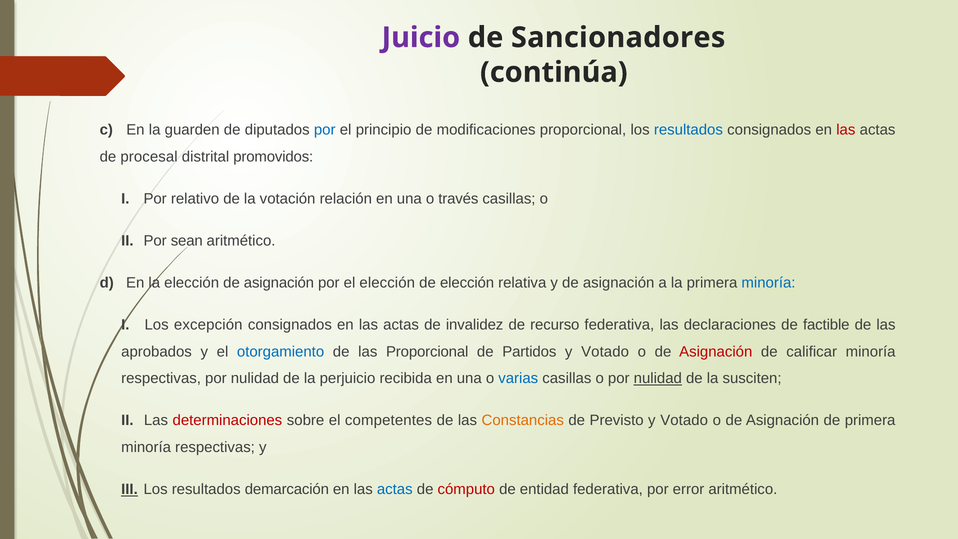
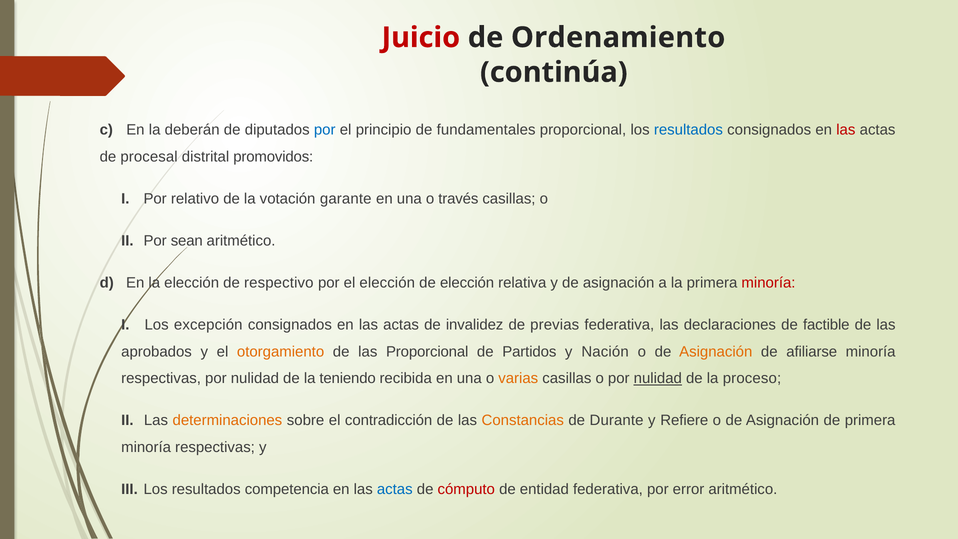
Juicio colour: purple -> red (421, 38)
Sancionadores: Sancionadores -> Ordenamiento (618, 38)
guarden: guarden -> deberán (192, 130)
modificaciones: modificaciones -> fundamentales (486, 130)
relación: relación -> garante (346, 199)
elección de asignación: asignación -> respectivo (279, 283)
minoría colour: blue -> red (769, 283)
recurso: recurso -> previas (555, 325)
otorgamiento colour: blue -> orange (281, 352)
Votado: Votado -> Nación (605, 352)
Asignación colour: red -> orange (716, 352)
calificar: calificar -> afiliarse (812, 352)
perjuicio: perjuicio -> teniendo (348, 378)
varias colour: blue -> orange (518, 378)
susciten: susciten -> proceso (752, 378)
determinaciones colour: red -> orange (227, 420)
competentes: competentes -> contradicción (389, 420)
Previsto: Previsto -> Durante (617, 420)
Votado: Votado -> Refiere (684, 420)
III underline: present -> none (129, 489)
demarcación: demarcación -> competencia (287, 489)
